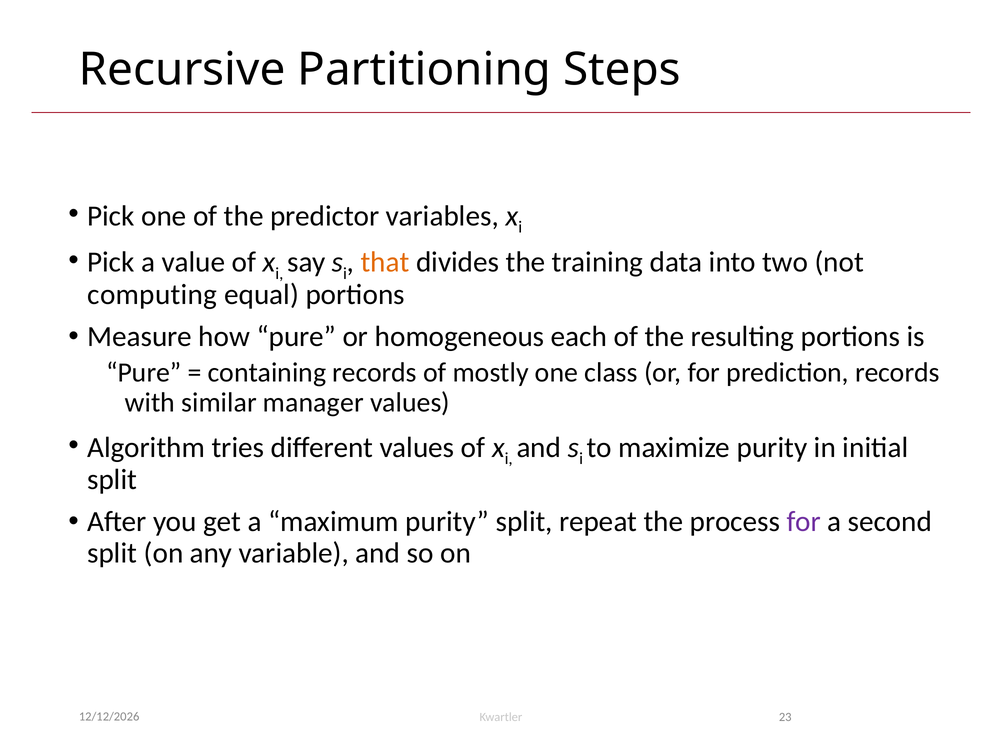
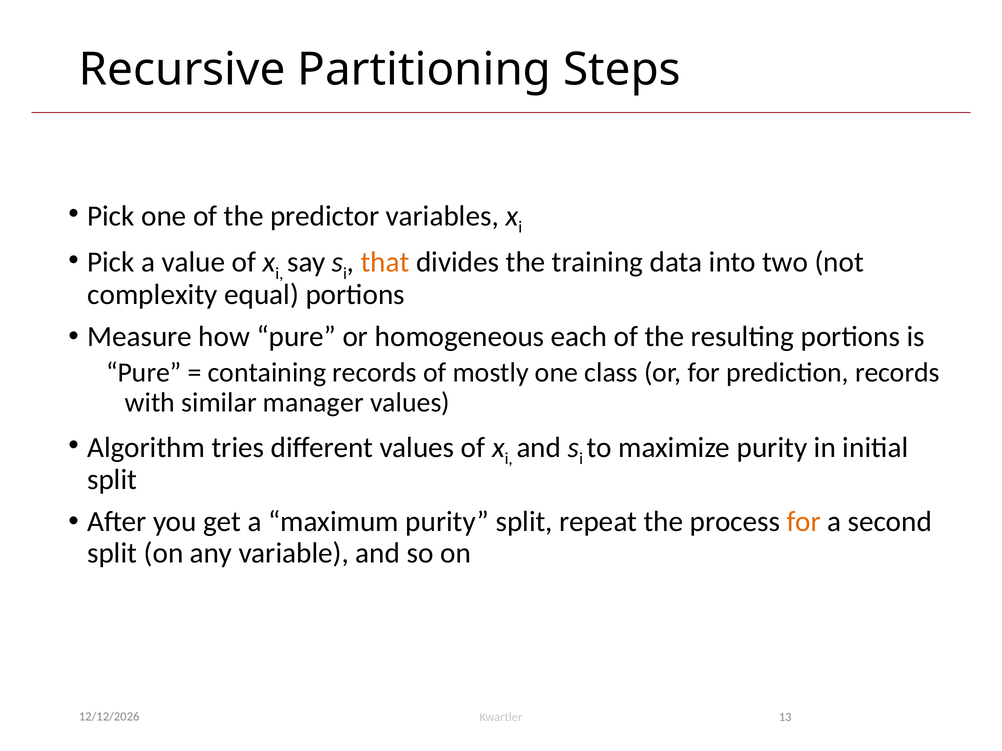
computing: computing -> complexity (152, 295)
for colour: purple -> orange (804, 522)
23: 23 -> 13 (785, 717)
